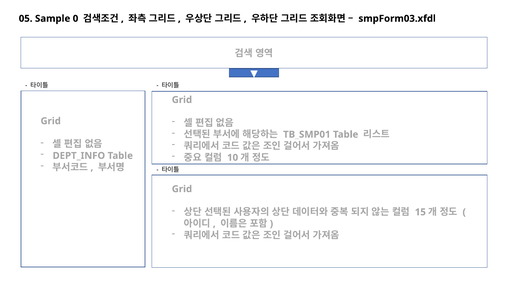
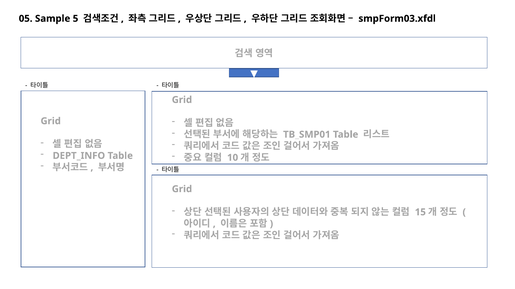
0: 0 -> 5 (76, 19)
